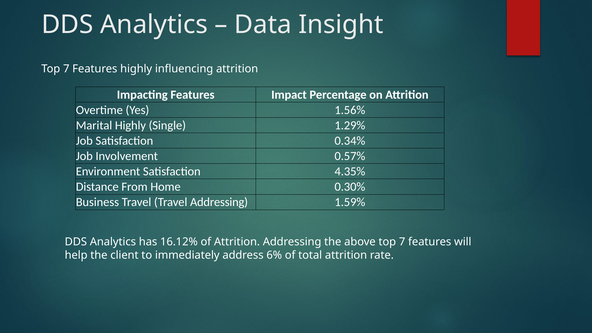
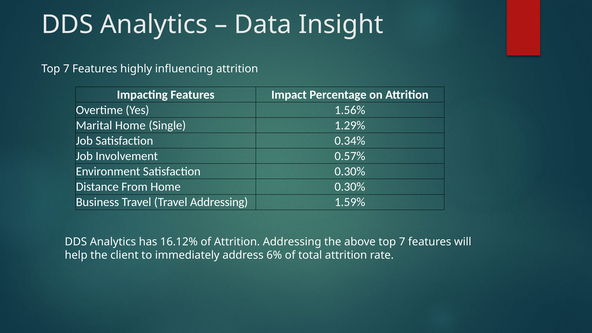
Marital Highly: Highly -> Home (130, 125)
Satisfaction 4.35%: 4.35% -> 0.30% (350, 172)
